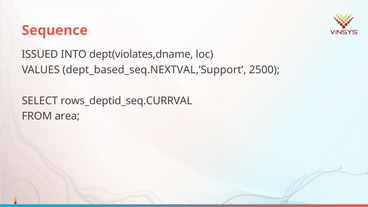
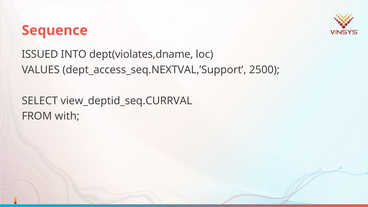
dept_based_seq.NEXTVAL,’Support: dept_based_seq.NEXTVAL,’Support -> dept_access_seq.NEXTVAL,’Support (154, 70)
rows_deptid_seq.CURRVAL: rows_deptid_seq.CURRVAL -> view_deptid_seq.CURRVAL (126, 101)
area: area -> with (67, 116)
